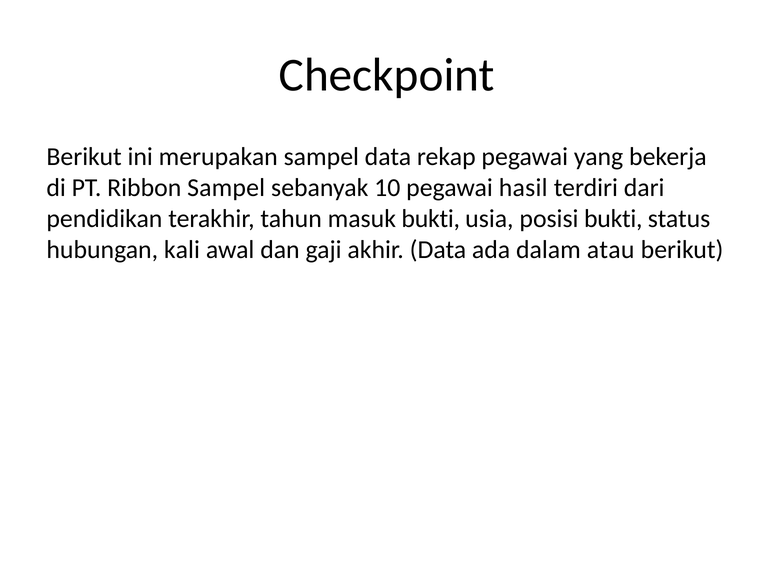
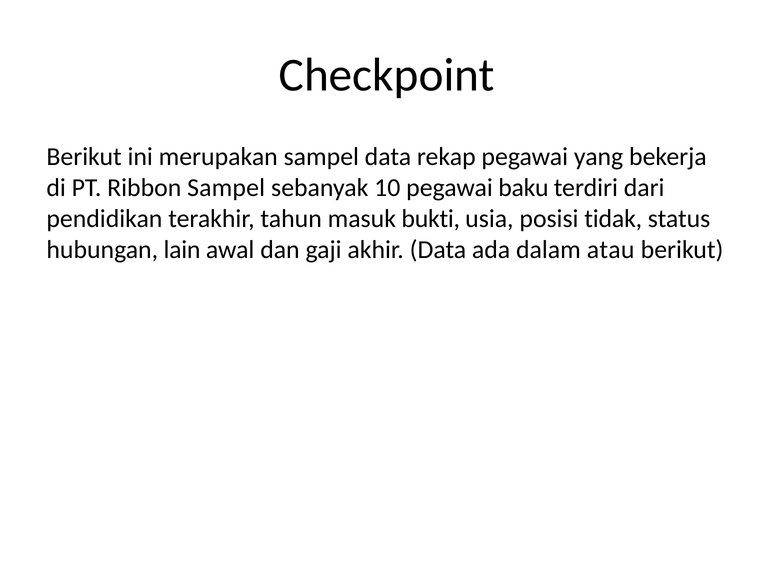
hasil: hasil -> baku (523, 188)
posisi bukti: bukti -> tidak (613, 219)
kali: kali -> lain (182, 249)
